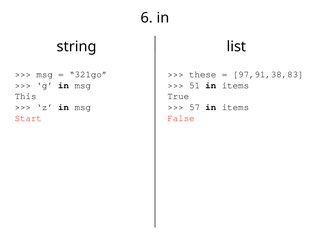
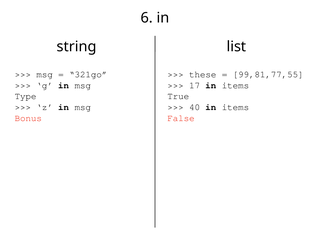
97,91,38,83: 97,91,38,83 -> 99,81,77,55 (268, 74)
51: 51 -> 17 (195, 85)
This: This -> Type (26, 96)
57: 57 -> 40 (195, 107)
Start: Start -> Bonus (28, 118)
